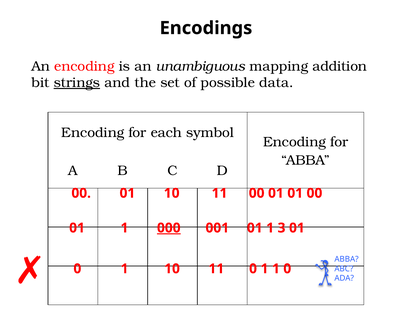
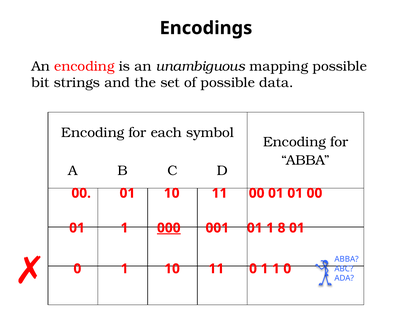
mapping addition: addition -> possible (340, 66)
strings underline: present -> none (77, 83)
3: 3 -> 8 (282, 228)
